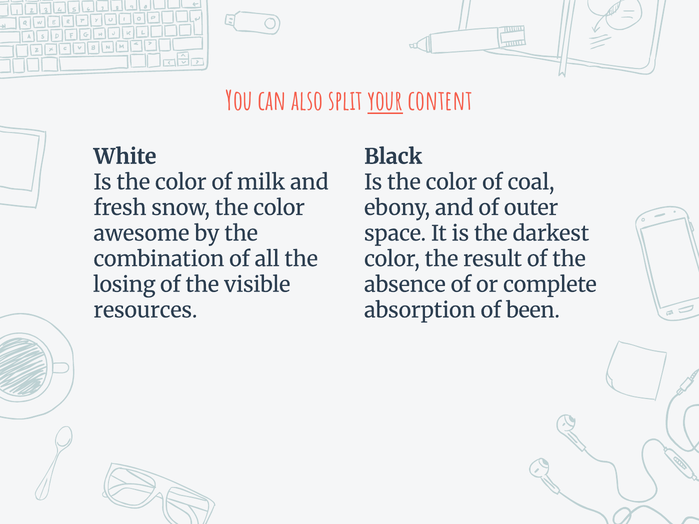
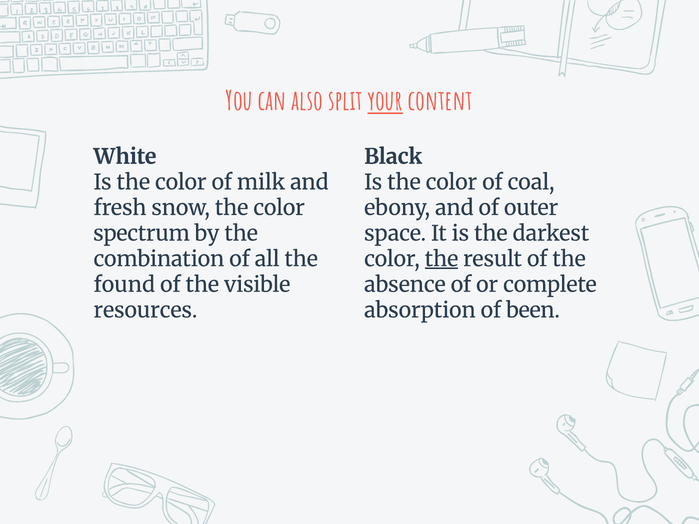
awesome: awesome -> spectrum (142, 234)
the underline: none -> present (442, 259)
losing: losing -> found (124, 285)
